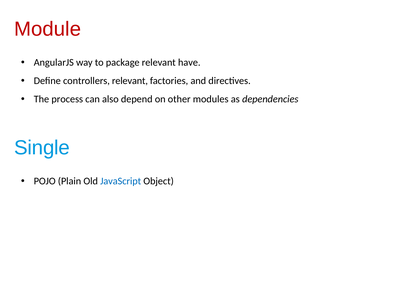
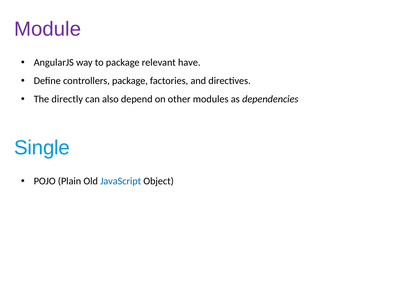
Module colour: red -> purple (48, 29)
controllers relevant: relevant -> package (130, 81)
process: process -> directly (67, 99)
